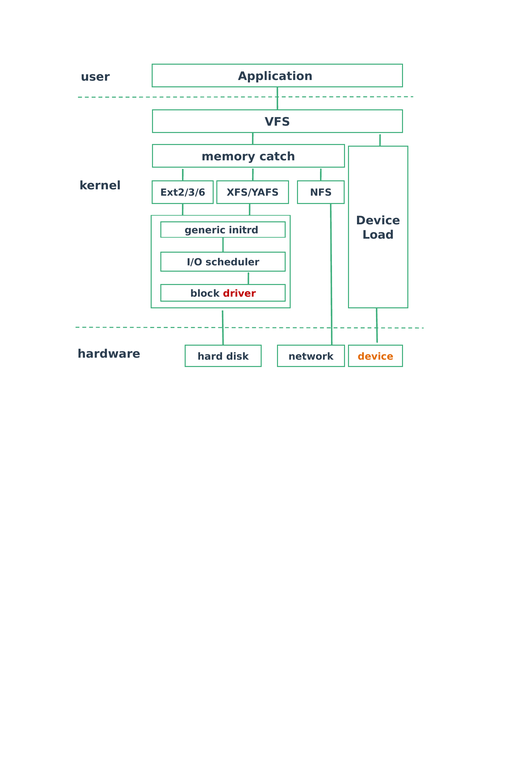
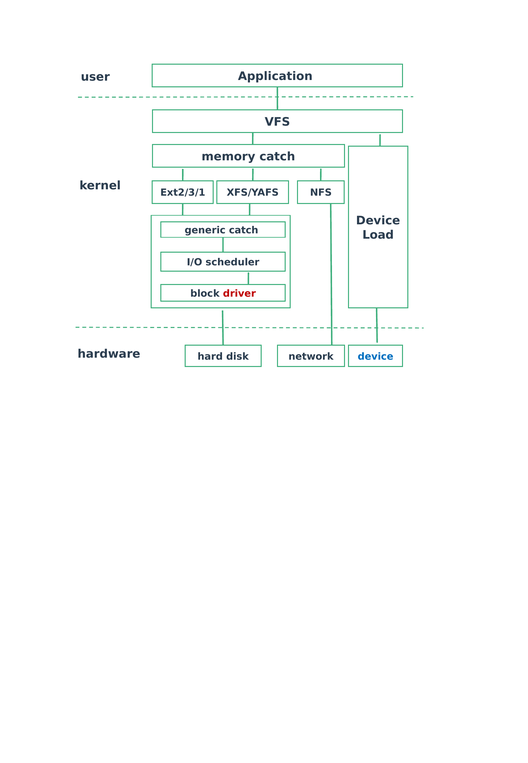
Ext2/3/6: Ext2/3/6 -> Ext2/3/1 (183, 193)
generic initrd: initrd -> catch (244, 230)
device colour: orange -> blue (376, 356)
